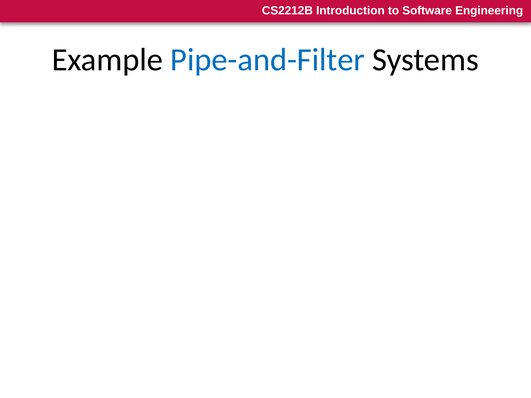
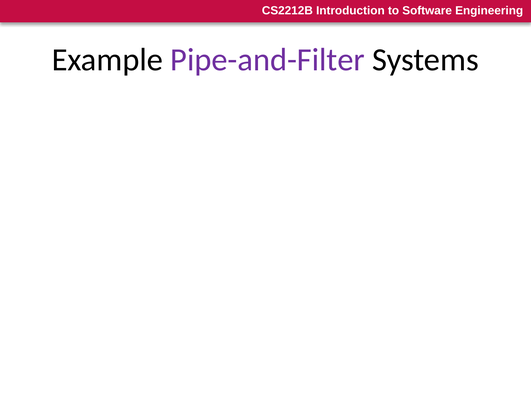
Pipe-and-Filter colour: blue -> purple (268, 60)
